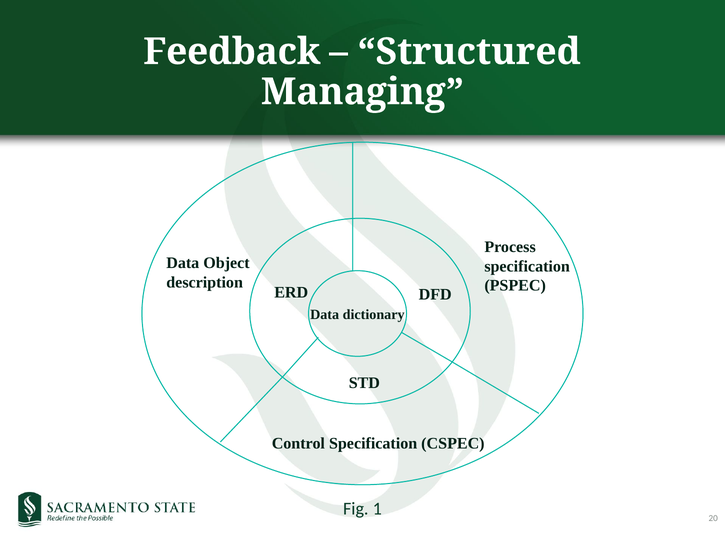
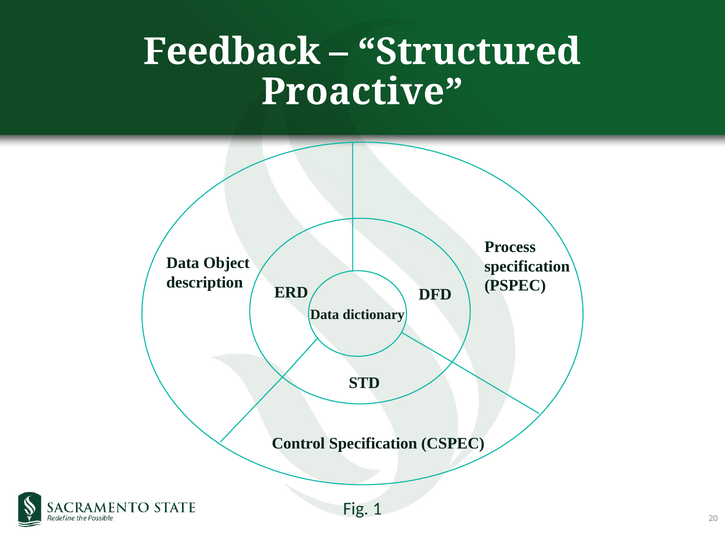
Managing: Managing -> Proactive (362, 92)
